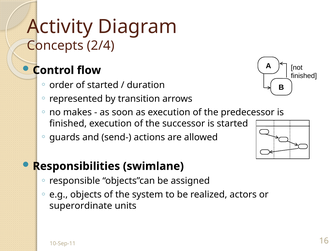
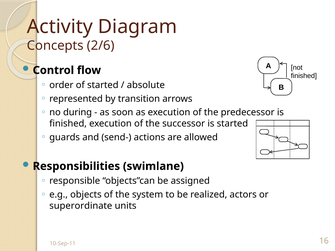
2/4: 2/4 -> 2/6 (101, 46)
duration: duration -> absolute (146, 85)
makes: makes -> during (78, 113)
